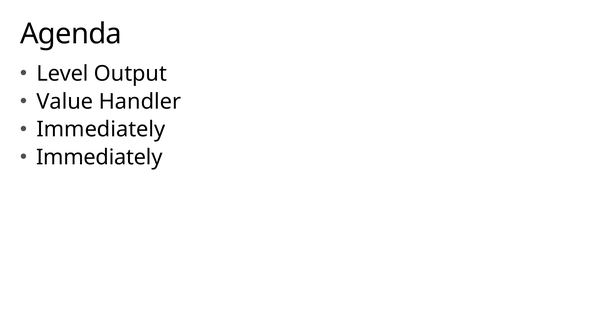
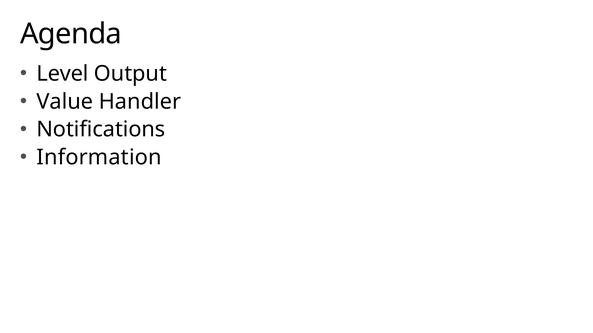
Immediately: Immediately -> Notifications (101, 130)
Immediately: Immediately -> Information (99, 158)
